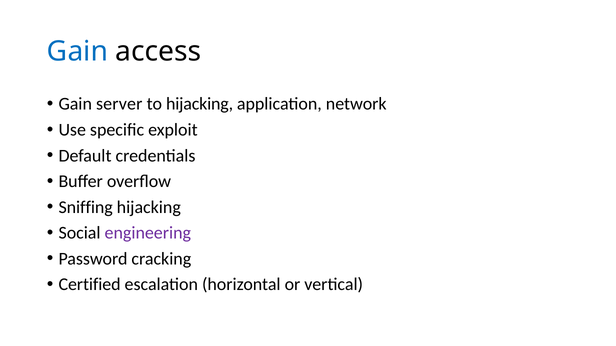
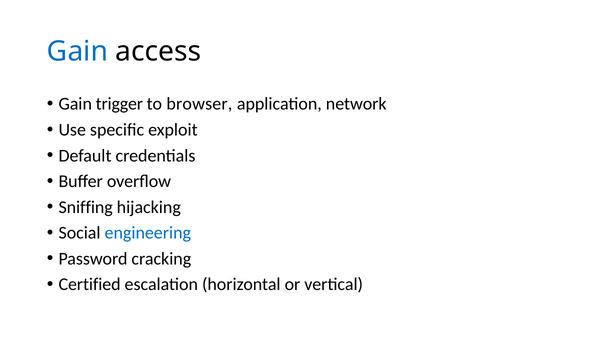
server: server -> trigger (119, 104)
to hijacking: hijacking -> browser (199, 104)
engineering colour: purple -> blue (148, 233)
